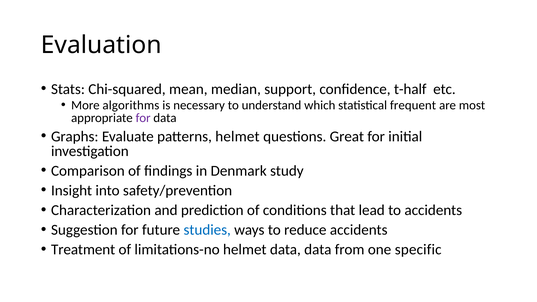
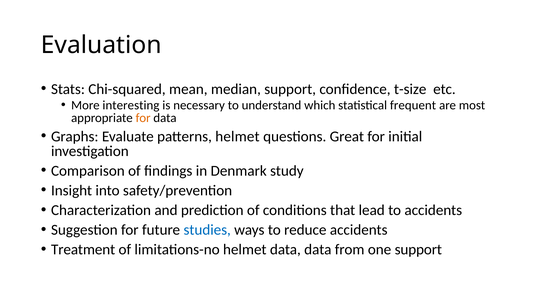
t-half: t-half -> t-size (410, 89)
algorithms: algorithms -> interesting (131, 105)
for colour: purple -> orange (143, 118)
one specific: specific -> support (418, 250)
